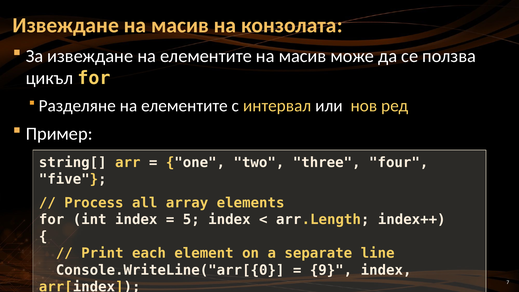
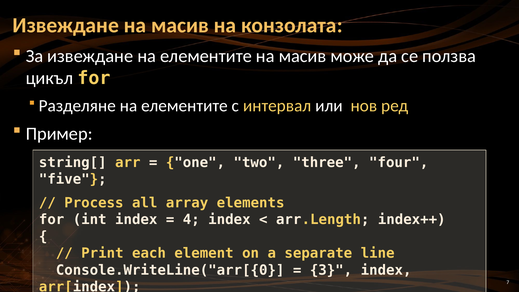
5: 5 -> 4 (191, 220)
9: 9 -> 3 (331, 270)
